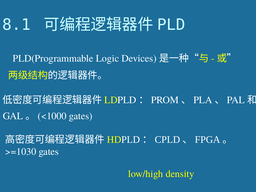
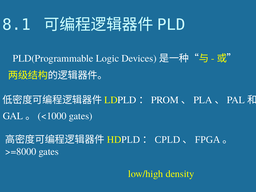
>=1030: >=1030 -> >=8000 (21, 152)
